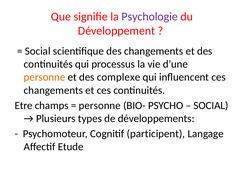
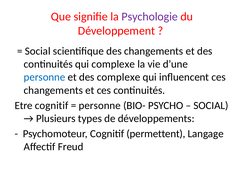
qui processus: processus -> complexe (113, 64)
personne colour: orange -> blue (45, 77)
Etre champs: champs -> cognitif (52, 105)
participent: participent -> permettent (156, 134)
Etude: Etude -> Freud (71, 147)
